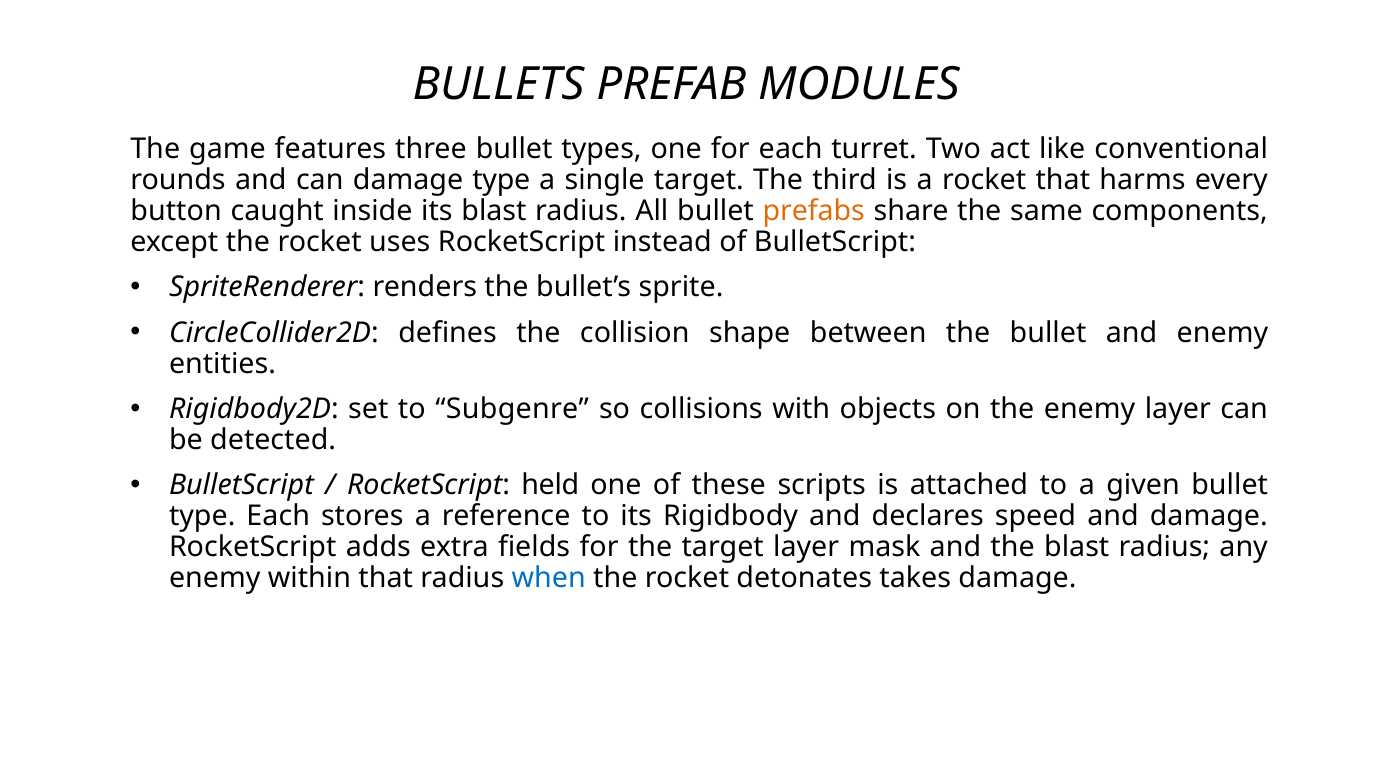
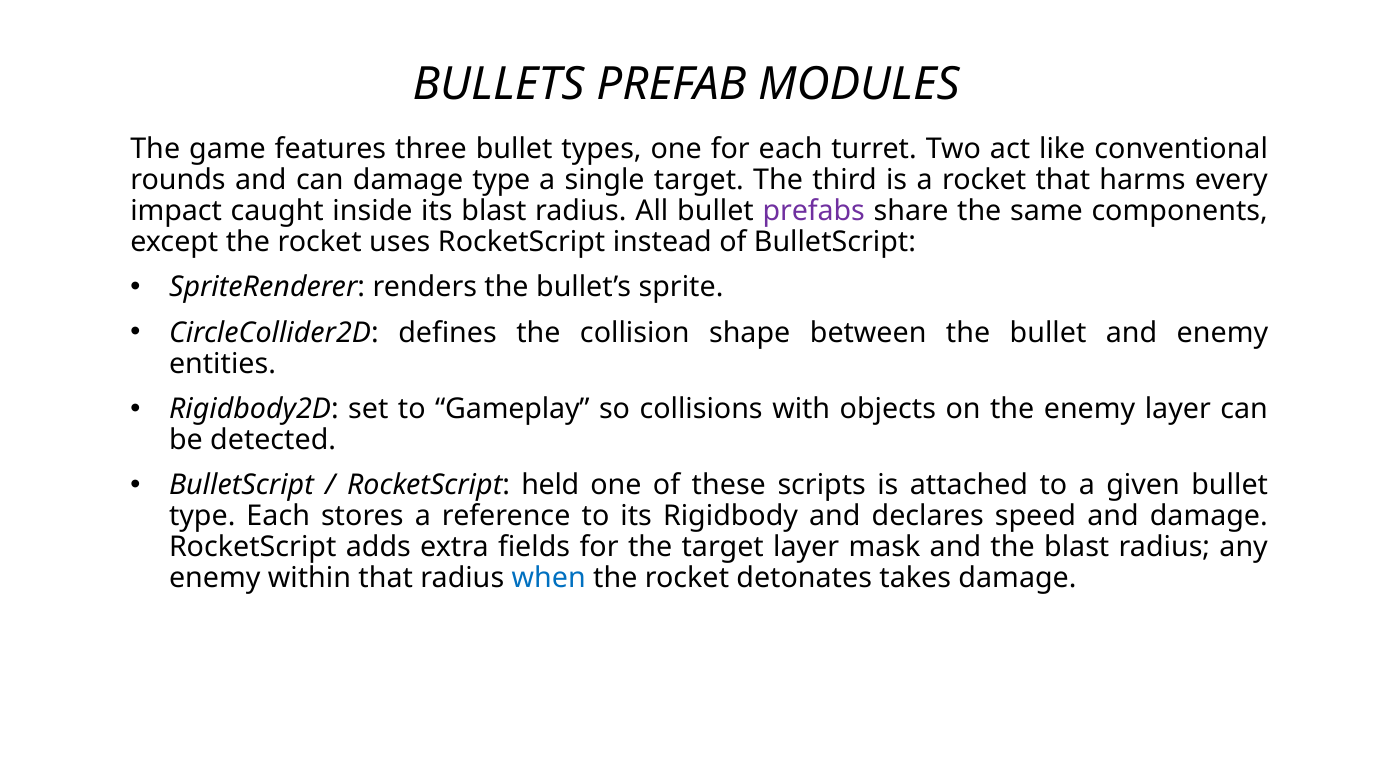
button: button -> impact (176, 211)
prefabs colour: orange -> purple (814, 211)
Subgenre: Subgenre -> Gameplay (512, 409)
